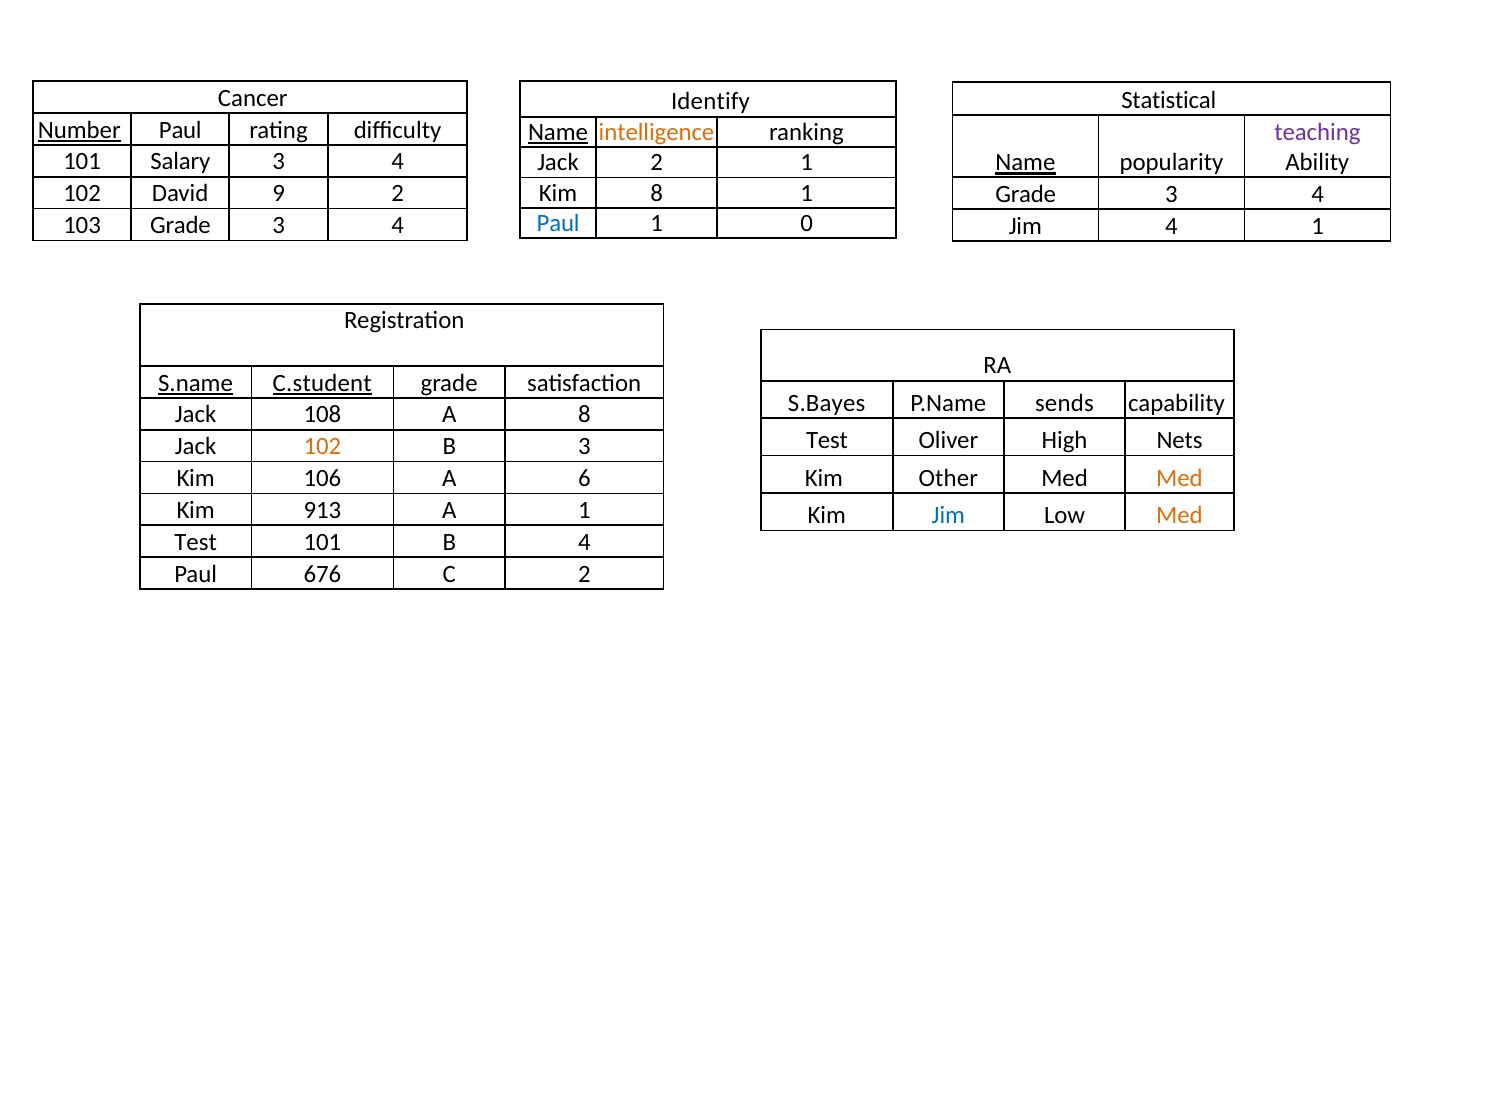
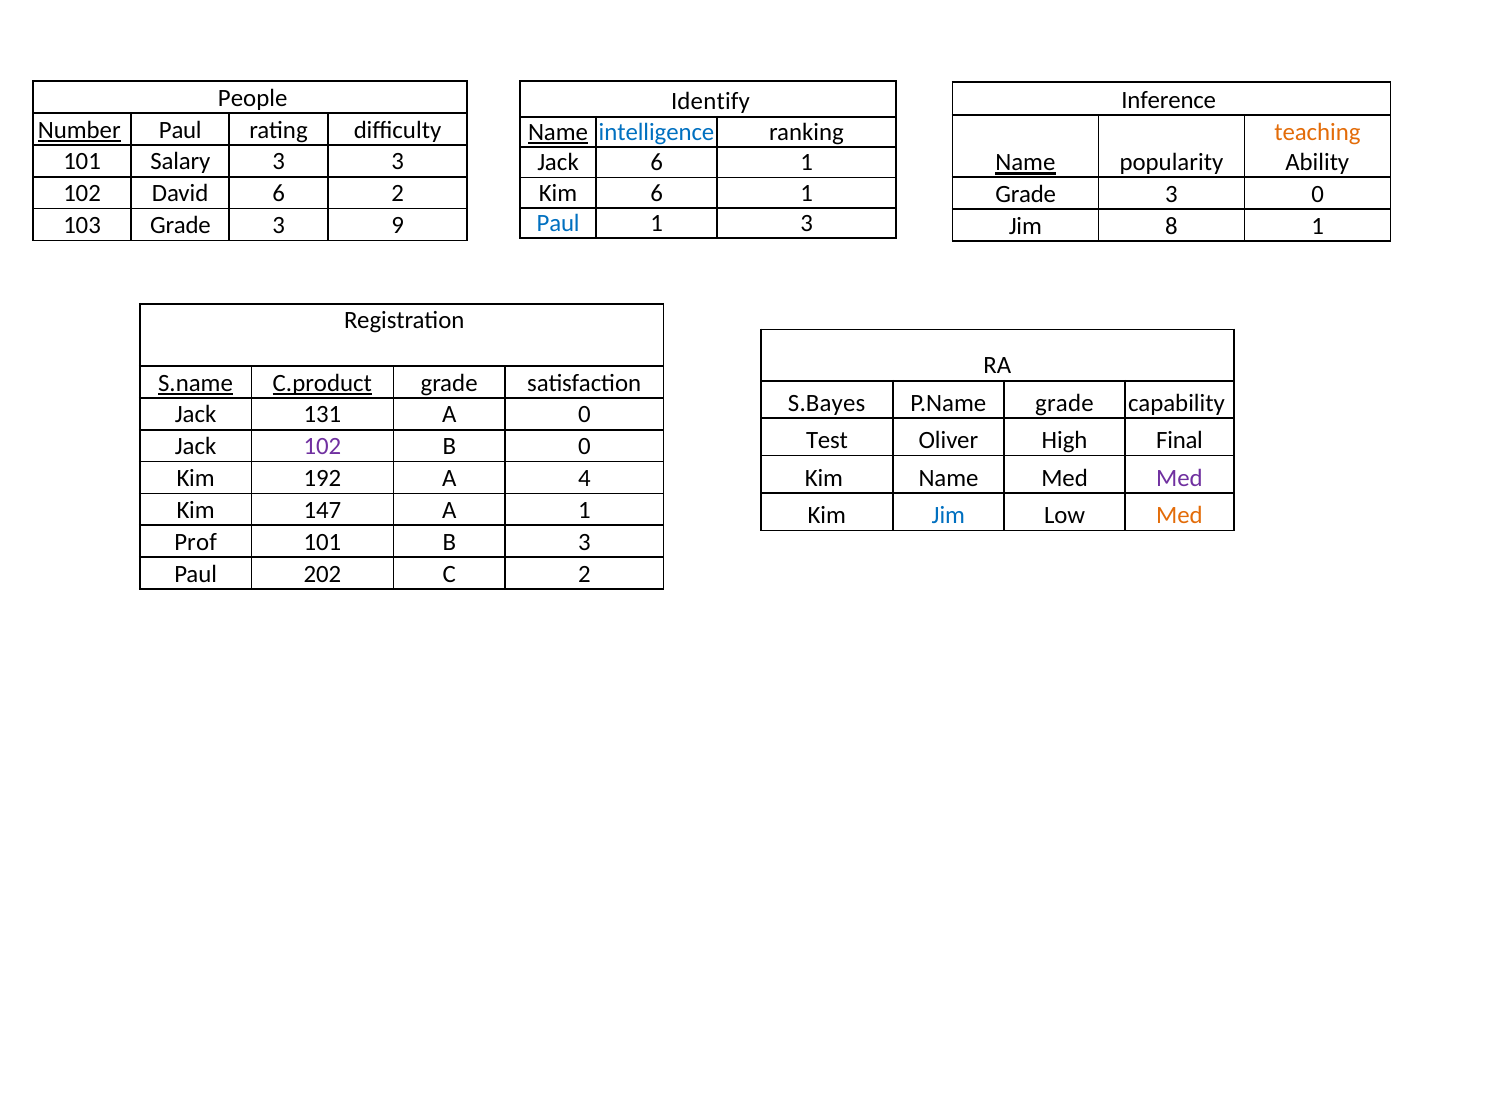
Cancer: Cancer -> People (253, 98)
Statistical: Statistical -> Inference (1169, 100)
intelligence colour: orange -> blue (657, 132)
teaching colour: purple -> orange (1317, 132)
4: 4 -> 3 (398, 162)
Jack 2: 2 -> 6 (657, 162)
Kim 8: 8 -> 6 (657, 193)
David 9: 9 -> 6 (279, 194)
4: 4 -> 0 (1318, 194)
1 0: 0 -> 3 (807, 223)
4: 4 -> 9 (398, 226)
Jim 4: 4 -> 8 (1172, 226)
C.student: C.student -> C.product (322, 383)
P.Name sends: sends -> grade (1064, 403)
108: 108 -> 131 (322, 415)
A 8: 8 -> 0 (584, 415)
Nets: Nets -> Final (1180, 441)
102 colour: orange -> purple (322, 447)
B 3: 3 -> 0 (584, 447)
Kim Other: Other -> Name (948, 478)
Med colour: orange -> purple (1179, 478)
106: 106 -> 192 (322, 479)
6: 6 -> 4 (584, 479)
913: 913 -> 147 (322, 510)
Test: Test -> Prof (196, 542)
B 4: 4 -> 3 (584, 542)
676: 676 -> 202 (322, 574)
